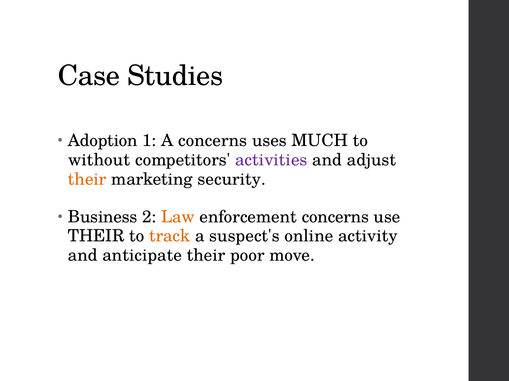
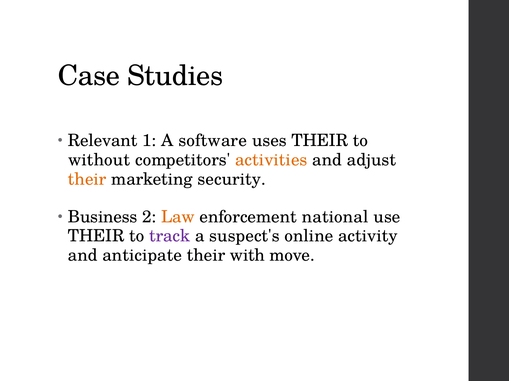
Adoption: Adoption -> Relevant (103, 141)
A concerns: concerns -> software (213, 141)
uses MUCH: MUCH -> THEIR (320, 141)
activities colour: purple -> orange (271, 160)
enforcement concerns: concerns -> national (335, 217)
track colour: orange -> purple (170, 237)
poor: poor -> with (247, 256)
